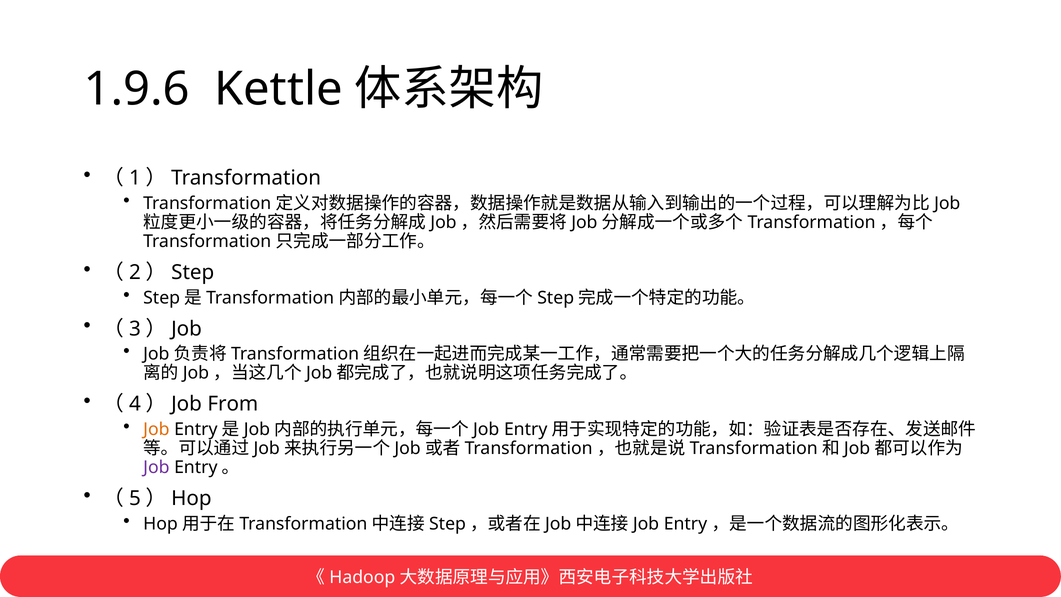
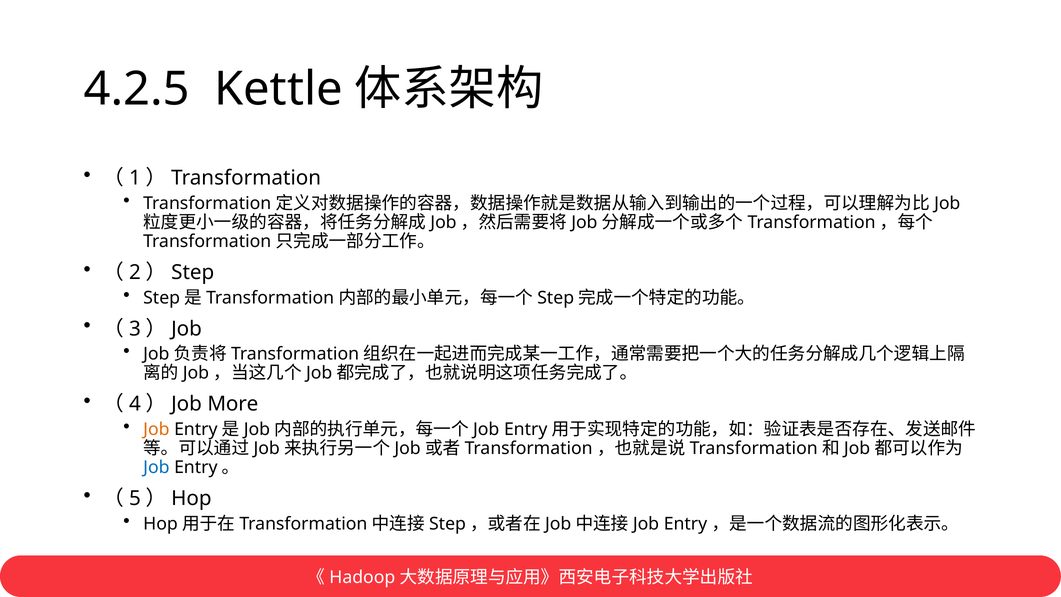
1.9.6: 1.9.6 -> 4.2.5 (137, 89)
From: From -> More (233, 404)
Job colour: purple -> blue (156, 467)
